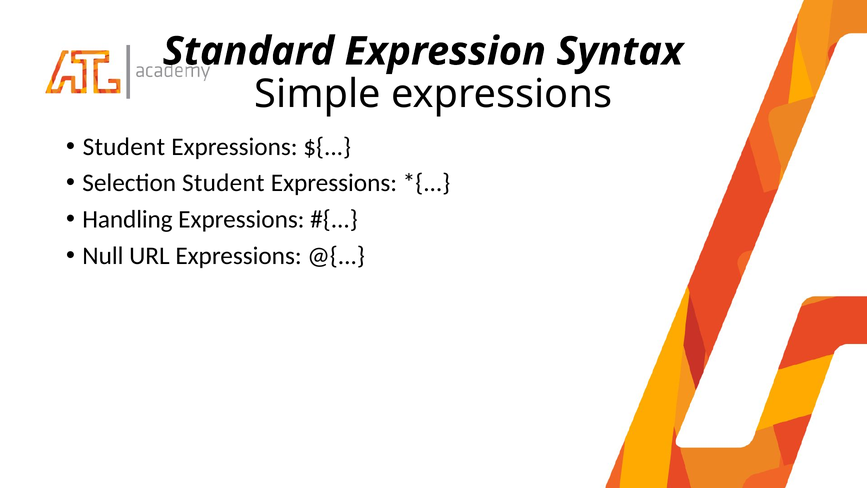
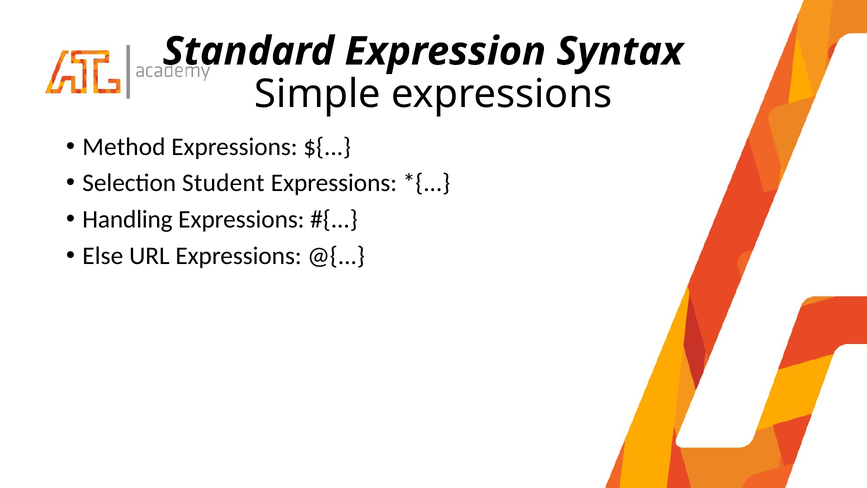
Student: Student -> Method (124, 147)
Null: Null -> Else (103, 256)
